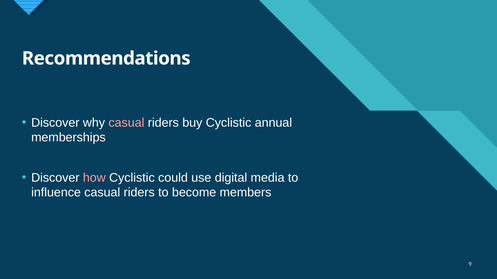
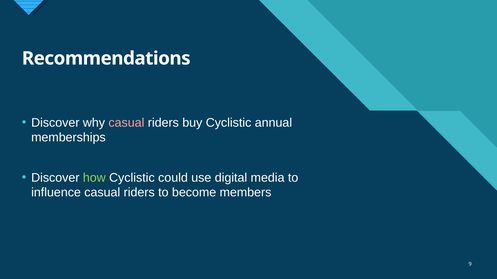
how colour: pink -> light green (94, 178)
